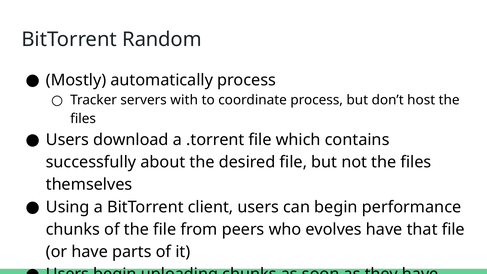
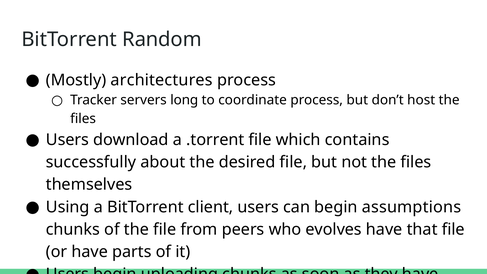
automatically: automatically -> architectures (162, 80)
with: with -> long (184, 100)
performance: performance -> assumptions (412, 207)
